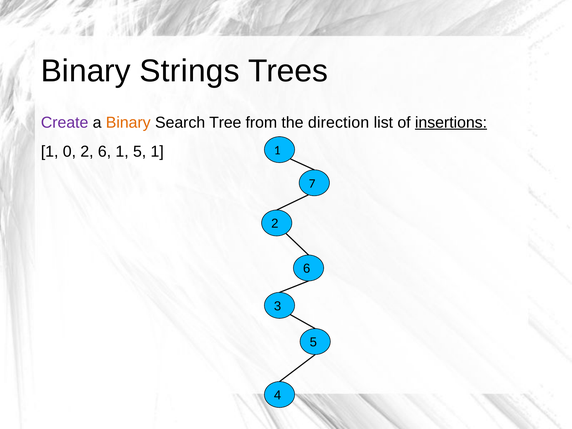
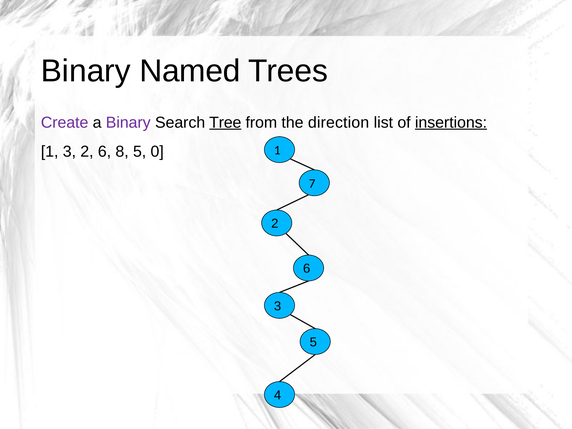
Strings: Strings -> Named (190, 71)
Binary colour: orange -> purple (128, 122)
Tree underline: none -> present (225, 122)
0: 0 -> 3 (69, 152)
6 1: 1 -> 8 (122, 152)
5 1: 1 -> 0 (157, 152)
